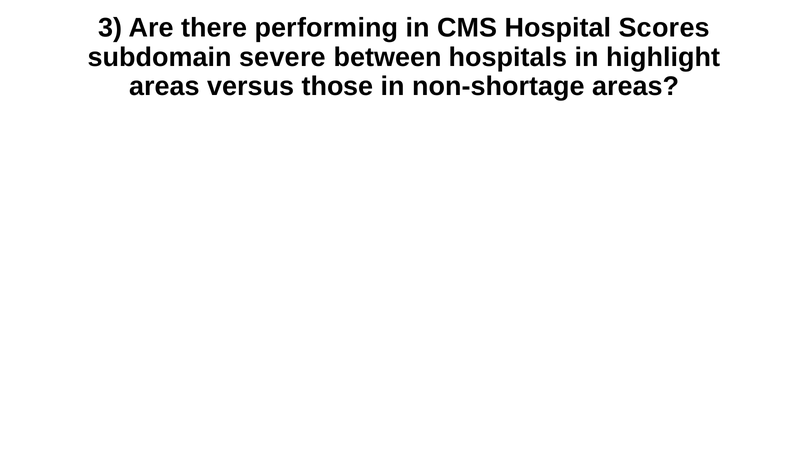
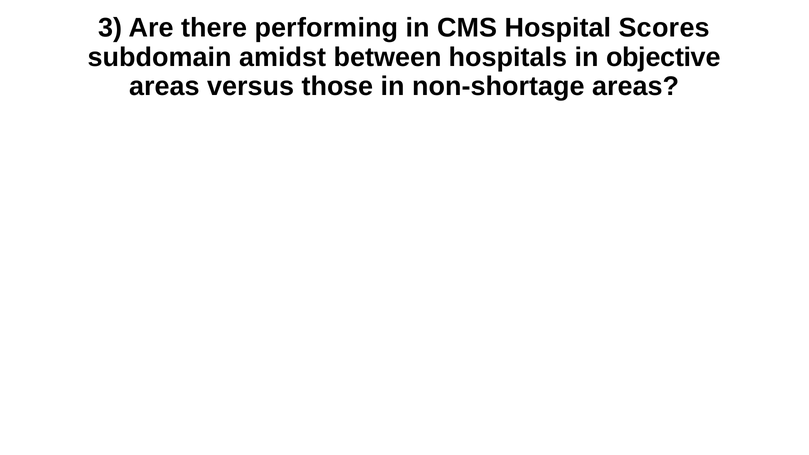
severe: severe -> amidst (283, 57)
highlight: highlight -> objective (663, 57)
